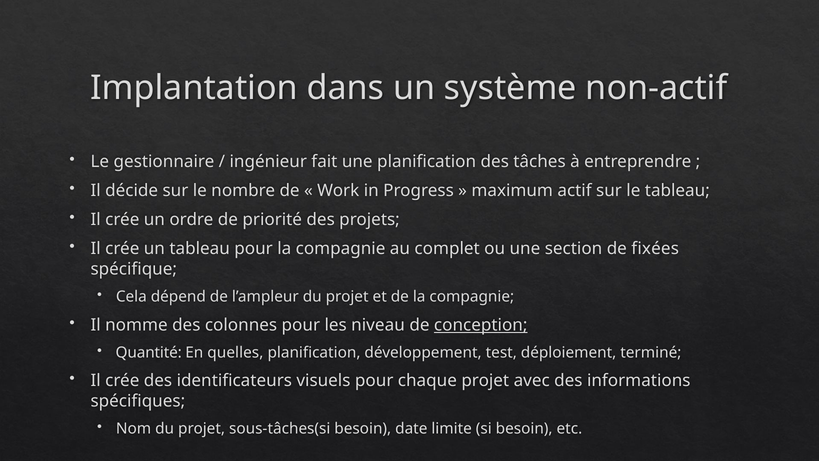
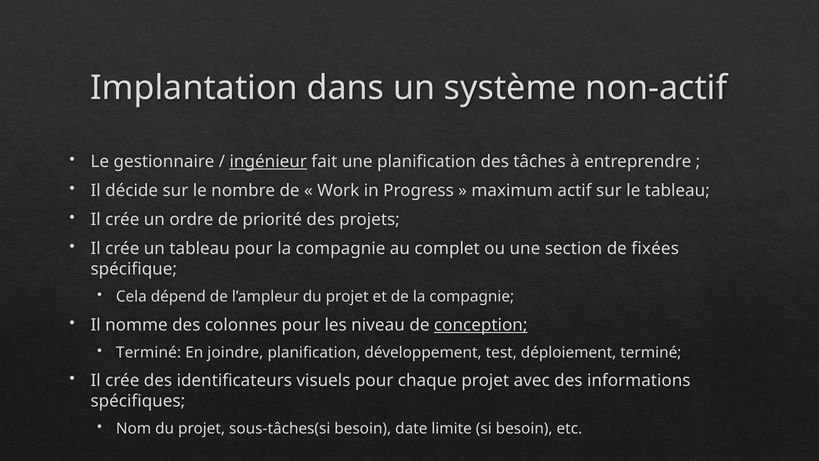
ingénieur underline: none -> present (268, 162)
Quantité: Quantité -> Terminé (149, 352)
quelles: quelles -> joindre (235, 352)
